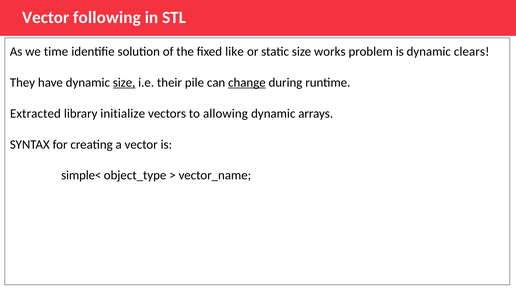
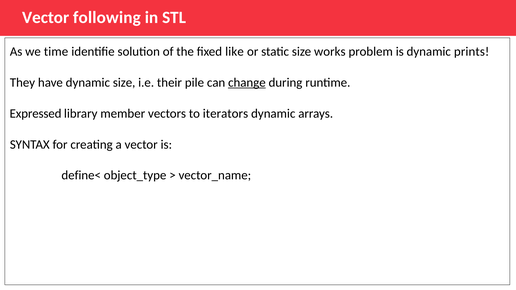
clears: clears -> prints (472, 52)
size underline: present -> none (124, 83)
Extracted: Extracted -> Expressed (36, 114)
initialize: initialize -> member (123, 114)
allowing: allowing -> iterators (225, 114)
simple<: simple< -> define< (81, 176)
